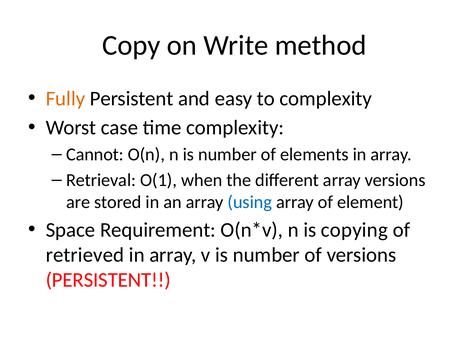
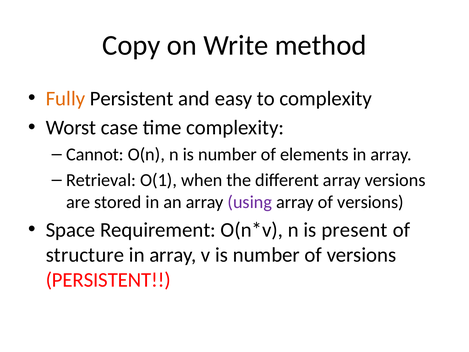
using colour: blue -> purple (250, 202)
array of element: element -> versions (370, 202)
copying: copying -> present (354, 230)
retrieved: retrieved -> structure (85, 255)
